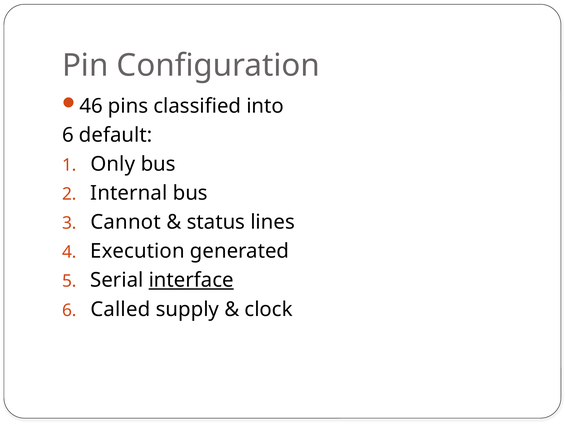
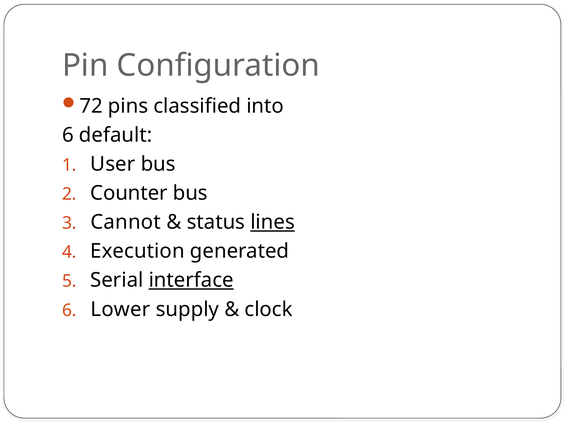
46: 46 -> 72 (91, 106)
Only: Only -> User (113, 164)
Internal: Internal -> Counter (129, 193)
lines underline: none -> present (273, 222)
Called: Called -> Lower (120, 309)
